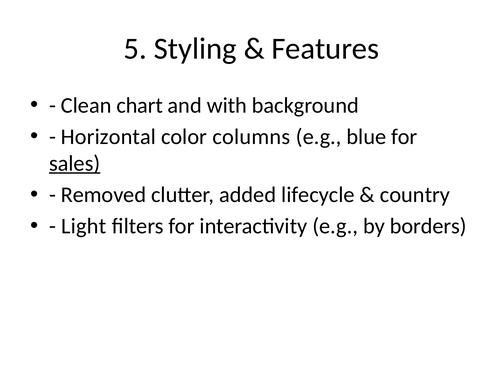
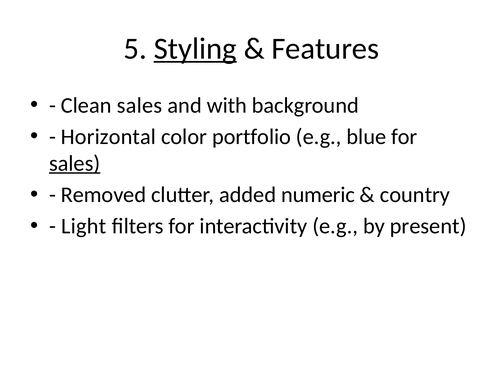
Styling underline: none -> present (195, 49)
Clean chart: chart -> sales (140, 106)
columns: columns -> portfolio (251, 137)
lifecycle: lifecycle -> numeric (318, 195)
borders: borders -> present (428, 226)
